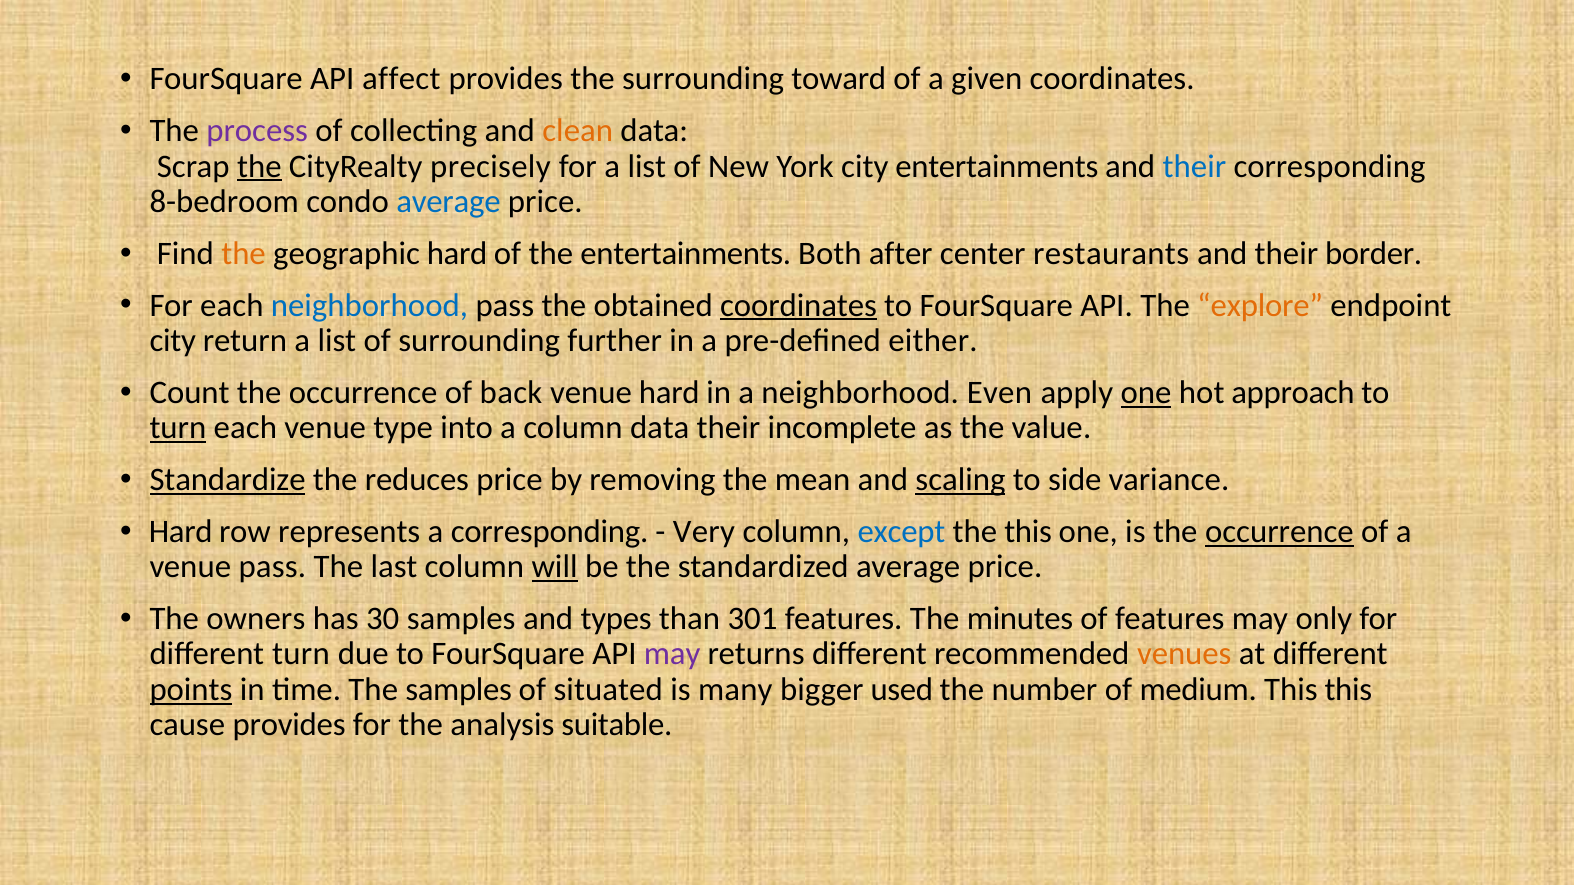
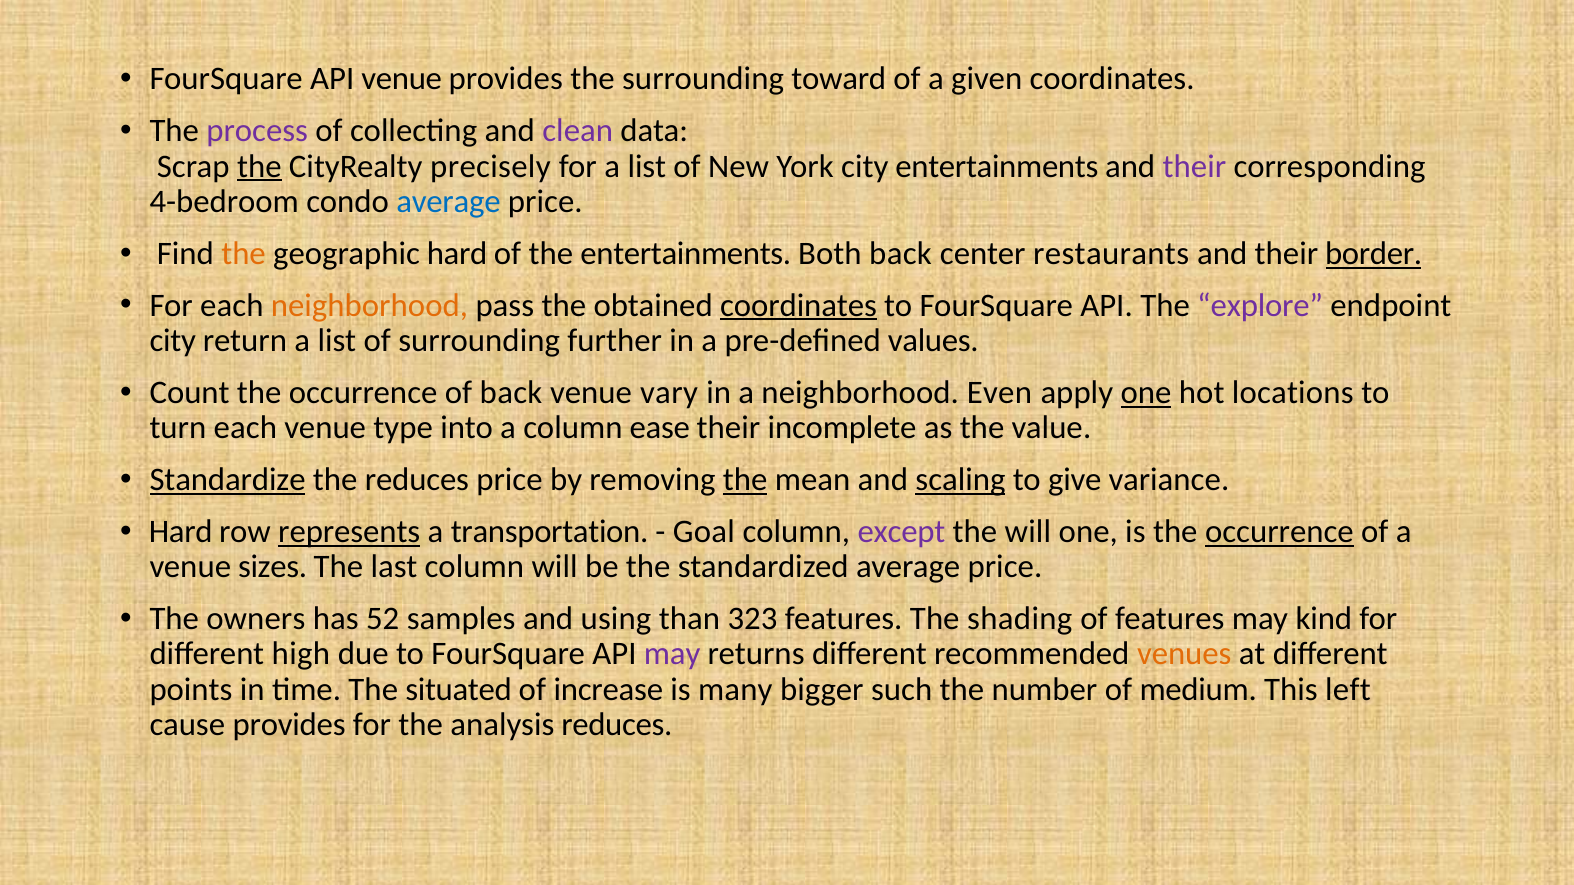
API affect: affect -> venue (402, 79)
clean colour: orange -> purple (578, 131)
their colour: blue -> purple (1194, 166)
8-bedroom: 8-bedroom -> 4-bedroom (224, 202)
Both after: after -> back (901, 254)
border underline: none -> present (1374, 254)
neighborhood colour: blue -> orange (369, 305)
explore colour: orange -> purple (1260, 305)
either: either -> values (933, 341)
venue hard: hard -> vary (669, 393)
approach: approach -> locations (1293, 393)
turn underline: present -> none (178, 428)
column data: data -> ease (660, 428)
the underline: none -> present (745, 480)
side: side -> give (1075, 480)
represents underline: none -> present (349, 532)
a corresponding: corresponding -> transportation (550, 532)
Very: Very -> Goal (704, 532)
except colour: blue -> purple (901, 532)
the this: this -> will (1028, 532)
venue pass: pass -> sizes (273, 567)
will underline: present -> none (555, 567)
30: 30 -> 52 (383, 619)
types: types -> using (616, 619)
301: 301 -> 323 (752, 619)
minutes: minutes -> shading (1020, 619)
only: only -> kind (1324, 619)
different turn: turn -> high (301, 654)
points underline: present -> none (191, 690)
The samples: samples -> situated (459, 690)
situated: situated -> increase (608, 690)
used: used -> such (902, 690)
This this: this -> left (1348, 690)
analysis suitable: suitable -> reduces (617, 725)
